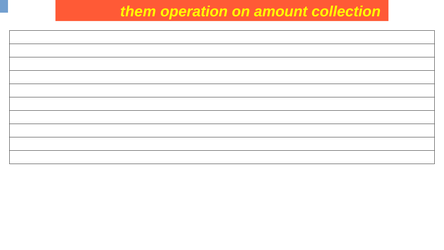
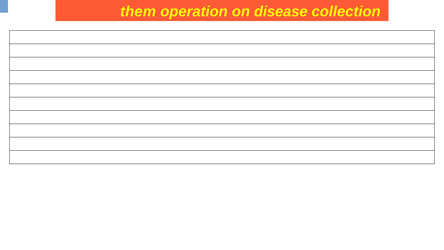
amount: amount -> disease (281, 12)
